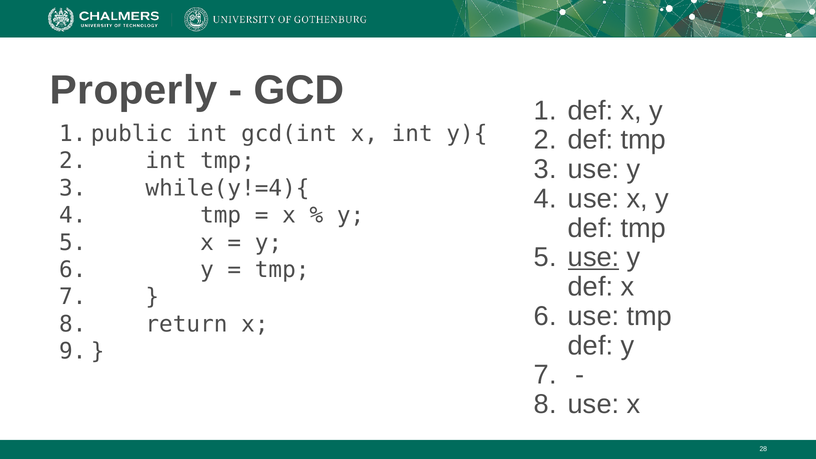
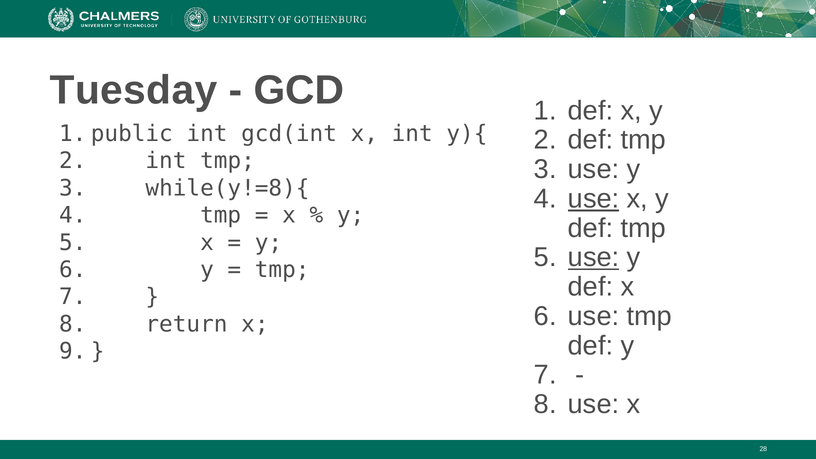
Properly: Properly -> Tuesday (134, 90)
while(y!=4){: while(y!=4){ -> while(y!=8){ (227, 188)
use underline: none -> present (594, 199)
